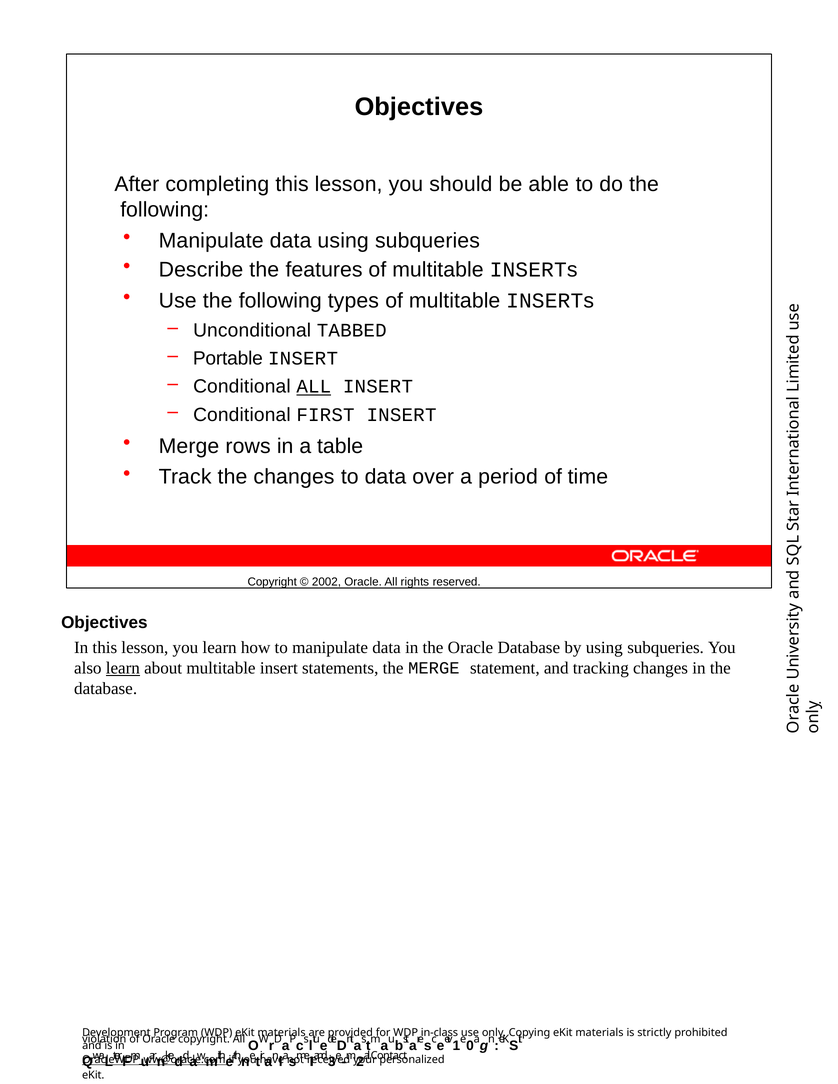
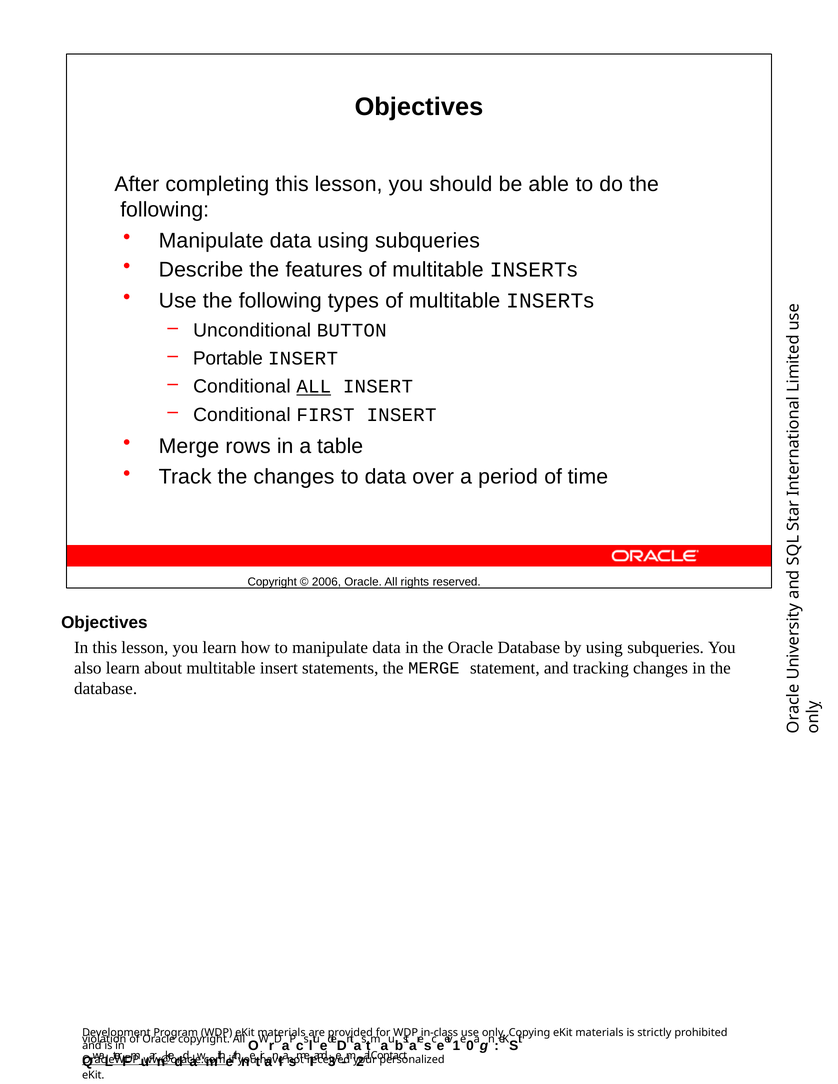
TABBED: TABBED -> BUTTON (352, 330)
2002: 2002 -> 2006 (326, 582)
learn underline: present -> none (123, 669)
